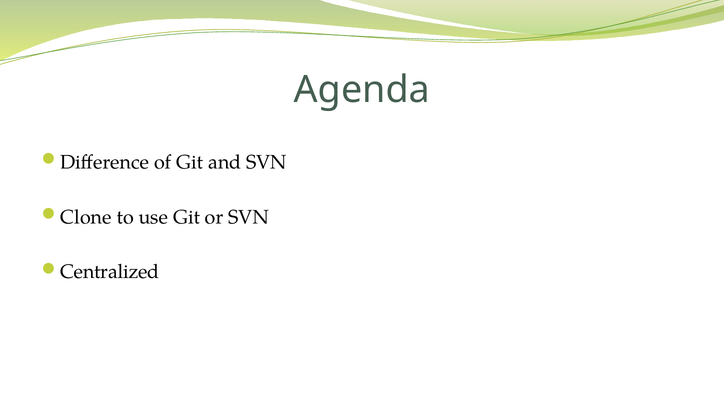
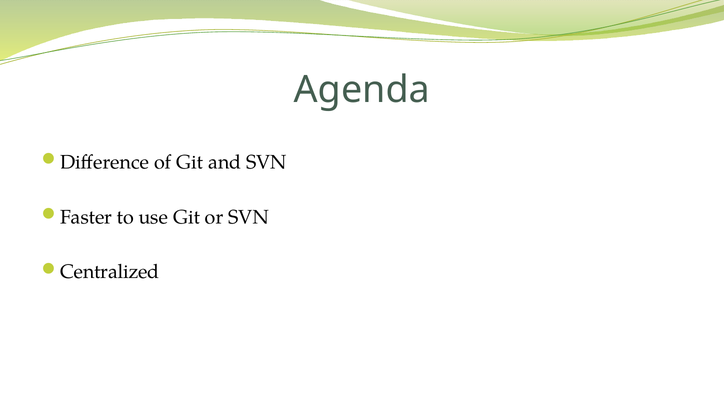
Clone: Clone -> Faster (86, 217)
